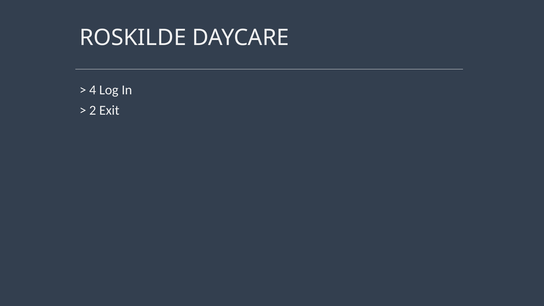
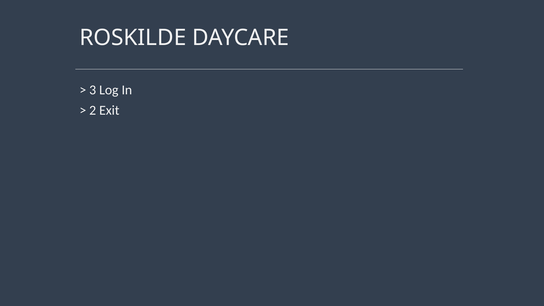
4: 4 -> 3 (93, 90)
